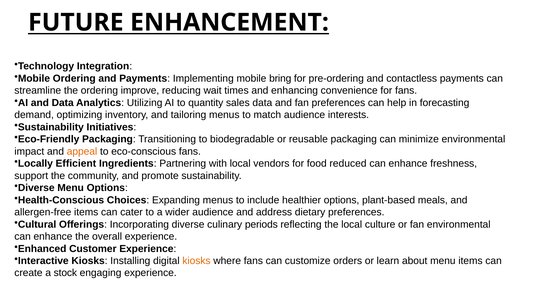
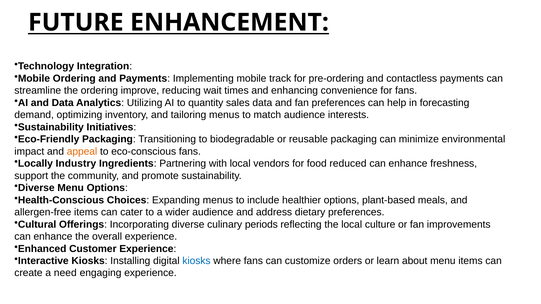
bring: bring -> track (280, 79)
Efficient: Efficient -> Industry (76, 164)
fan environmental: environmental -> improvements (459, 225)
kiosks colour: orange -> blue (196, 261)
stock: stock -> need (65, 273)
